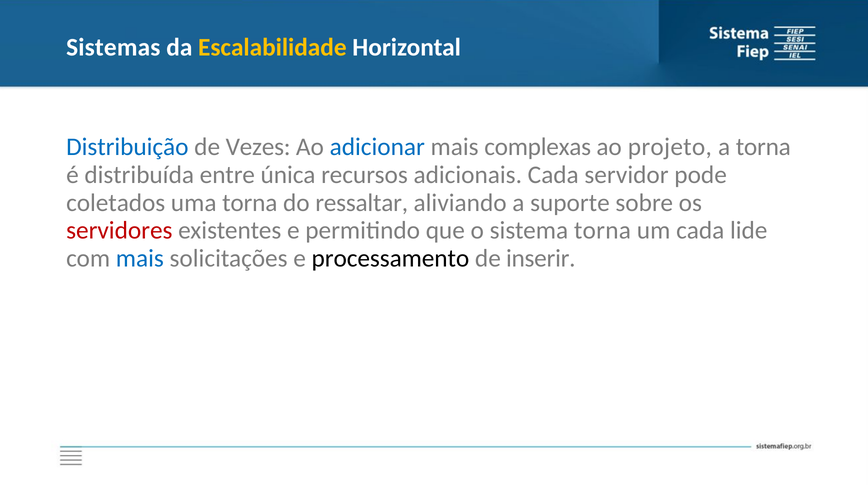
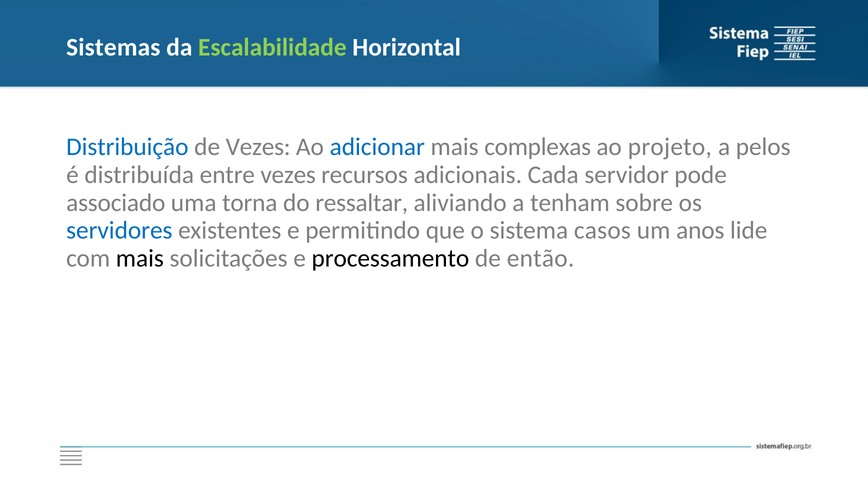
Escalabilidade colour: yellow -> light green (272, 47)
a torna: torna -> pelos (763, 147)
entre única: única -> vezes (288, 175)
coletados: coletados -> associado (116, 203)
suporte: suporte -> tenham (570, 203)
servidores colour: red -> blue (119, 231)
sistema torna: torna -> casos (602, 231)
um cada: cada -> anos (700, 231)
mais colour: blue -> black (140, 259)
inserir: inserir -> então (541, 259)
